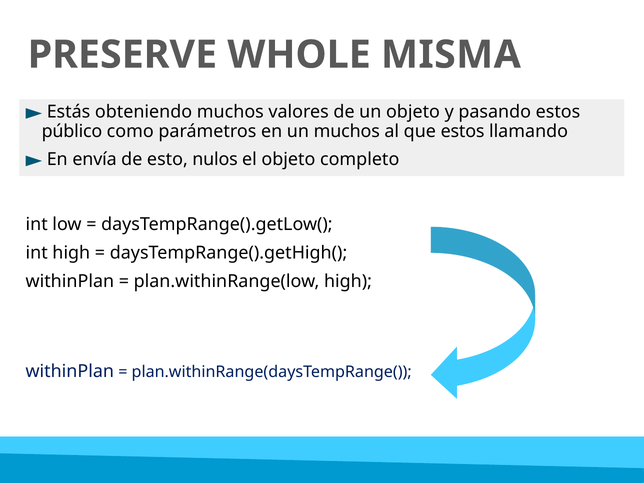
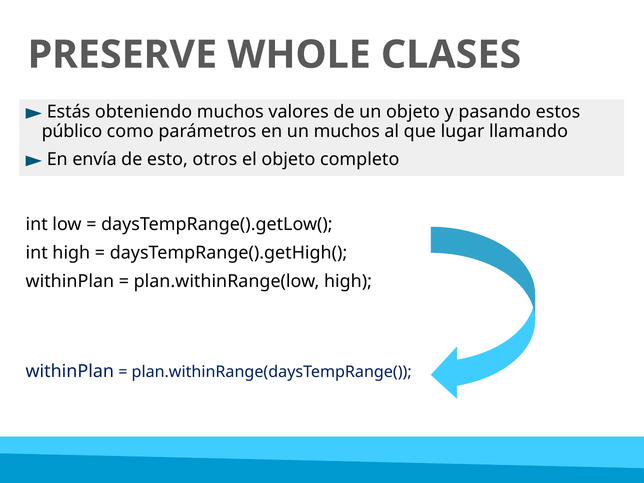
MISMA: MISMA -> CLASES (451, 55)
que estos: estos -> lugar (463, 131)
nulos: nulos -> otros (215, 160)
